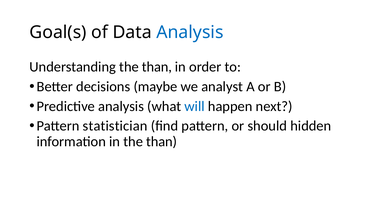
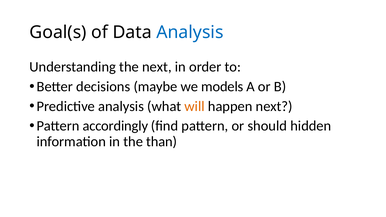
Understanding the than: than -> next (157, 67)
analyst: analyst -> models (222, 87)
will colour: blue -> orange (195, 106)
statistician: statistician -> accordingly (115, 126)
